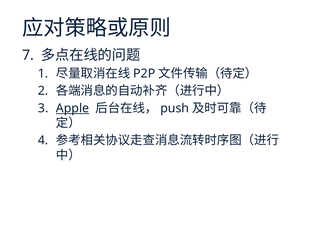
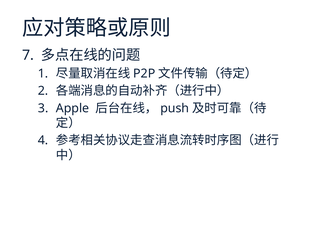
Apple underline: present -> none (73, 108)
